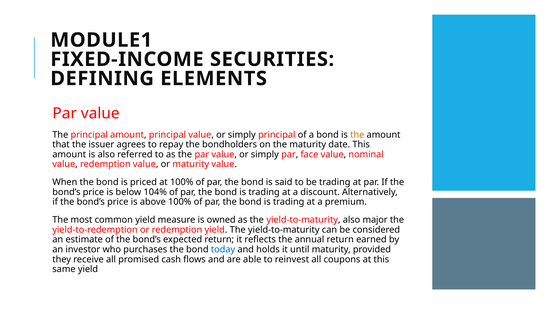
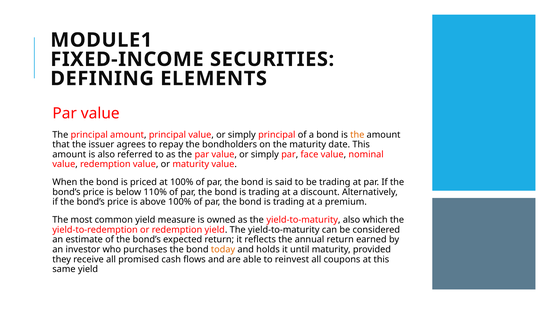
104%: 104% -> 110% (155, 192)
major: major -> which (375, 220)
today colour: blue -> orange (223, 250)
